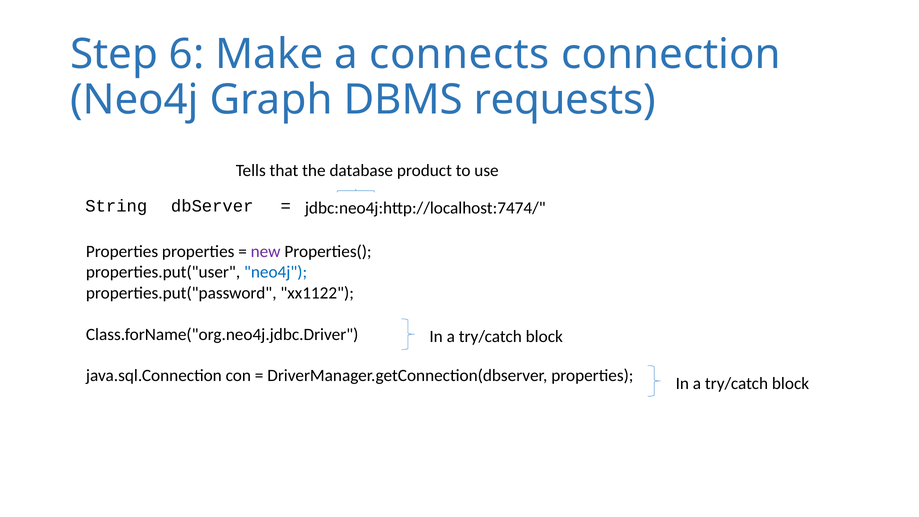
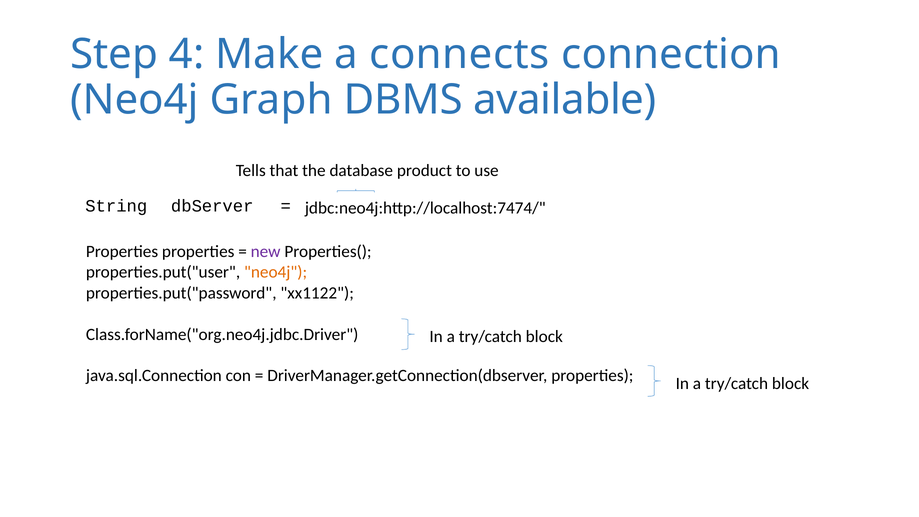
6: 6 -> 4 (187, 54)
requests: requests -> available (565, 100)
neo4j colour: blue -> orange (276, 272)
